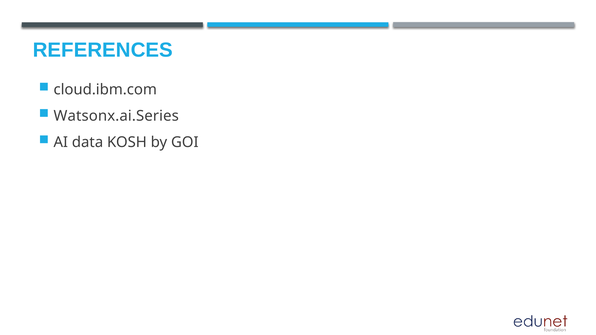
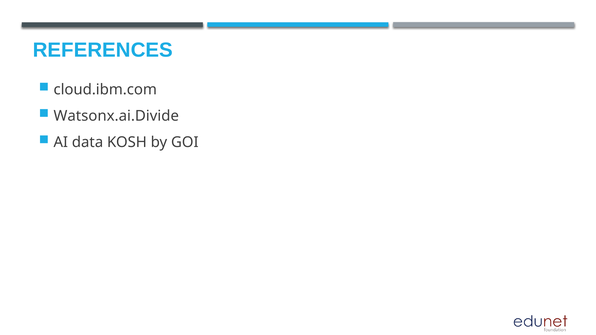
Watsonx.ai.Series: Watsonx.ai.Series -> Watsonx.ai.Divide (116, 116)
